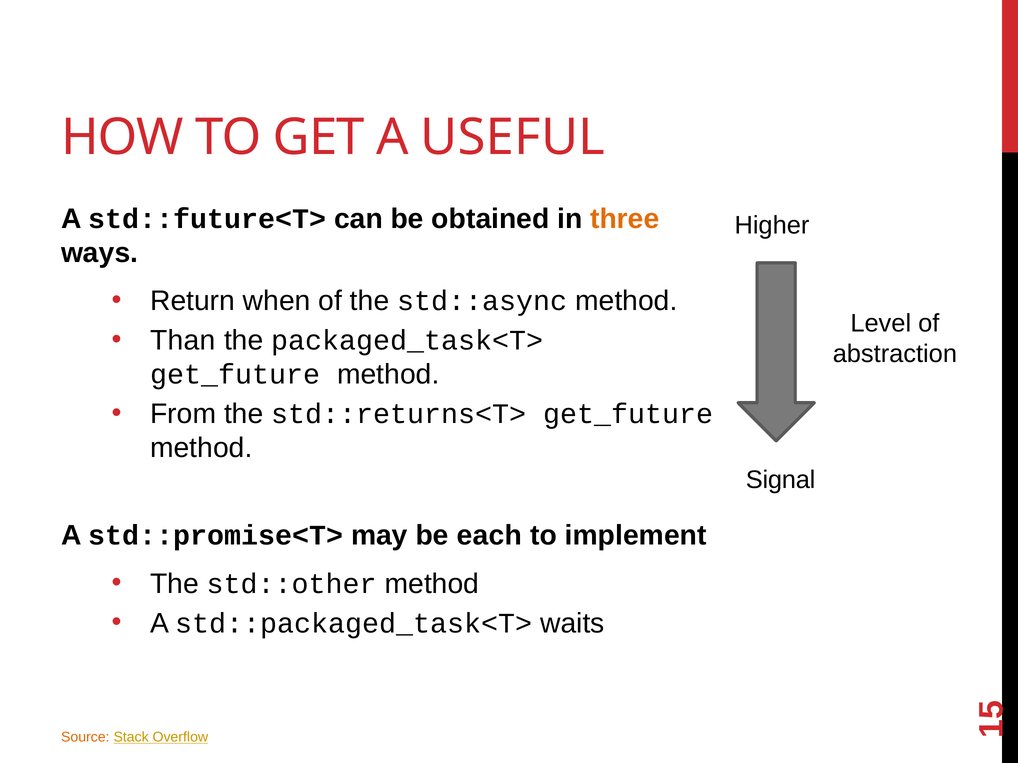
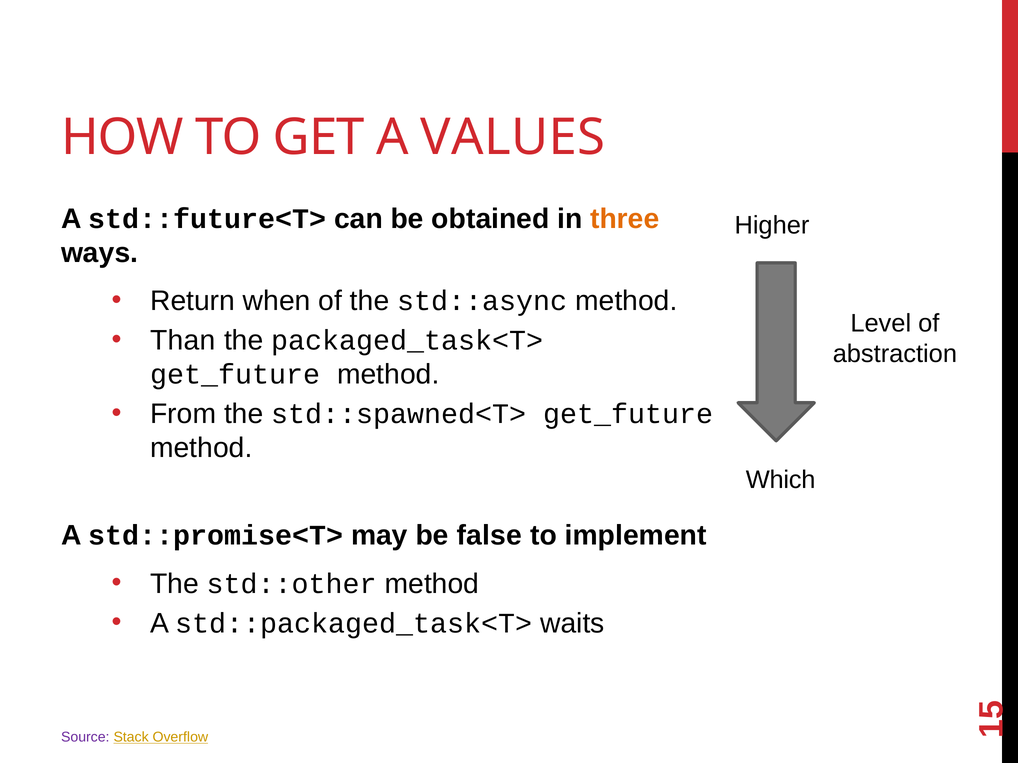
USEFUL: USEFUL -> VALUES (513, 138)
std::returns<T>: std::returns<T> -> std::spawned<T> (399, 414)
Signal: Signal -> Which (781, 480)
each: each -> false (489, 536)
Source colour: orange -> purple (85, 737)
